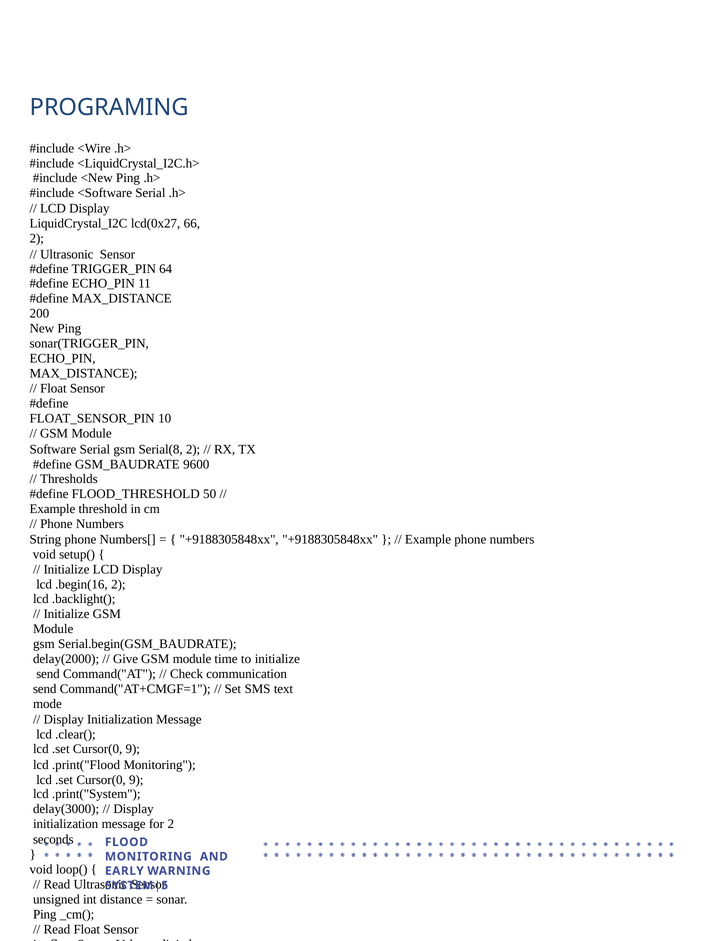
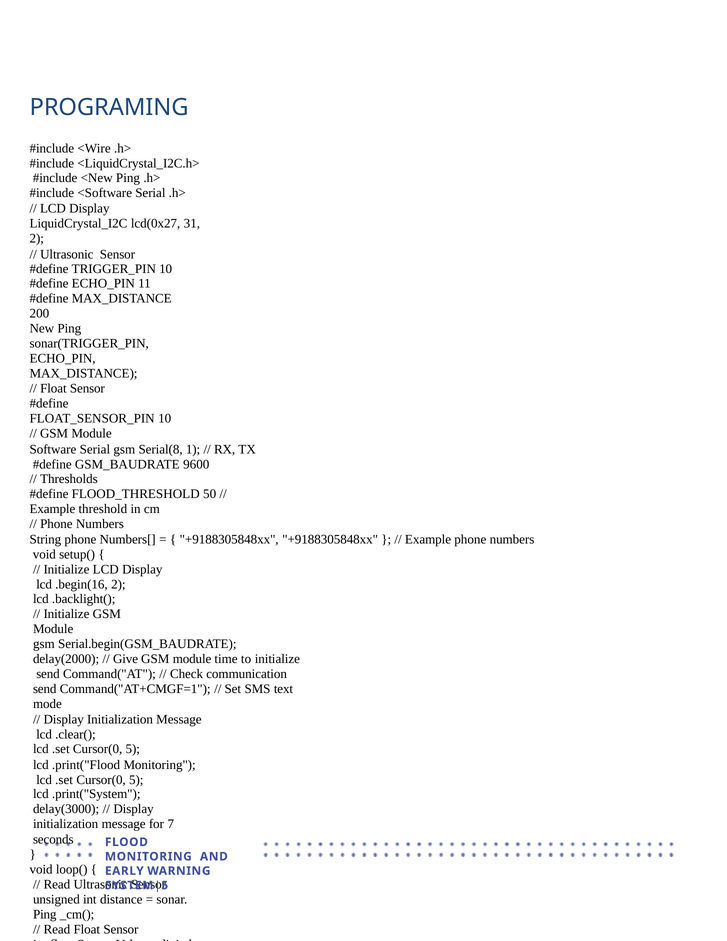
66: 66 -> 31 (192, 223)
TRIGGER_PIN 64: 64 -> 10 (166, 269)
Serial(8 2: 2 -> 1 (193, 449)
9: 9 -> 5 (133, 749)
9: 9 -> 5 (136, 780)
for 2: 2 -> 7 (171, 824)
